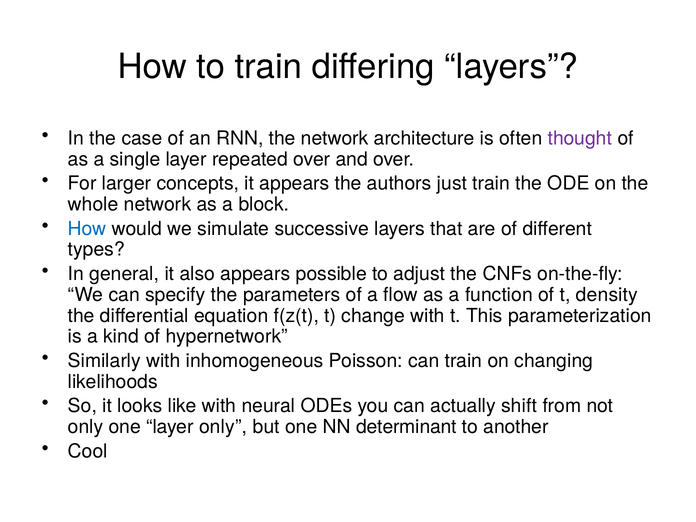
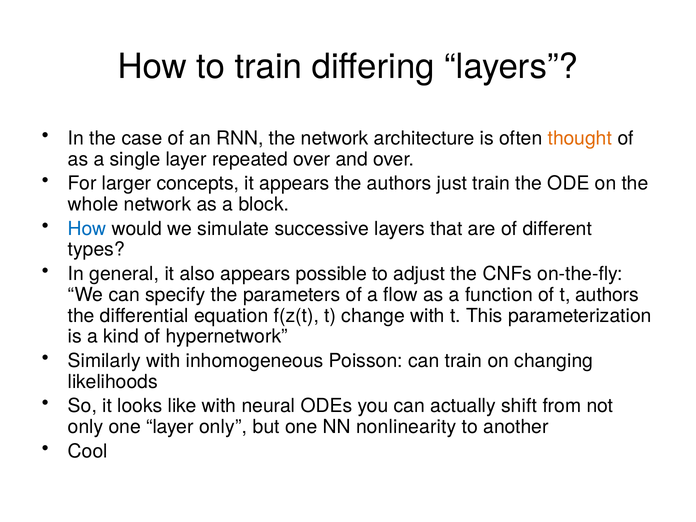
thought colour: purple -> orange (580, 138)
t density: density -> authors (607, 295)
determinant: determinant -> nonlinearity (406, 427)
